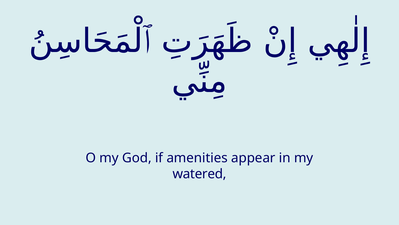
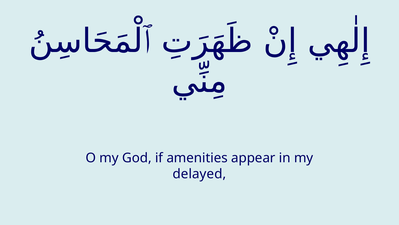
watered: watered -> delayed (199, 173)
